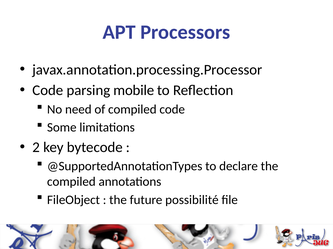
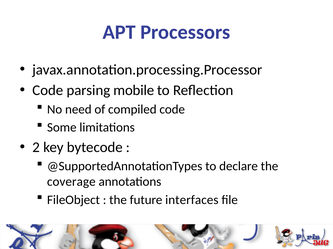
compiled: compiled -> coverage (71, 182)
possibilité: possibilité -> interfaces (192, 200)
